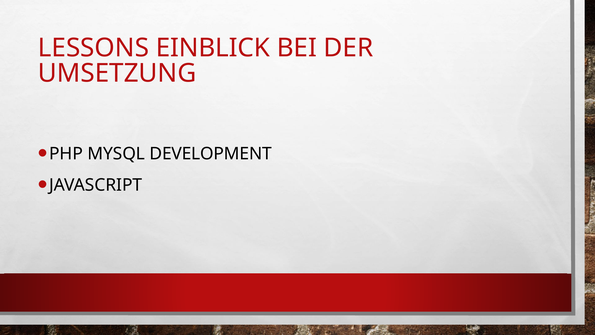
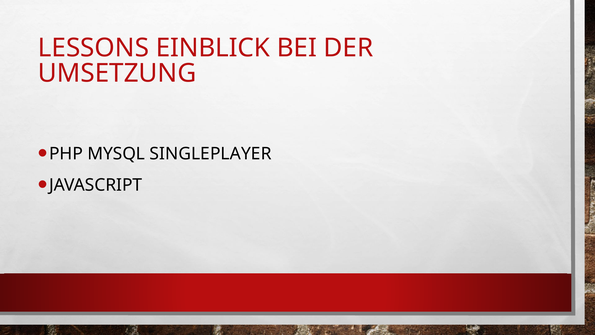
DEVELOPMENT: DEVELOPMENT -> SINGLEPLAYER (210, 154)
